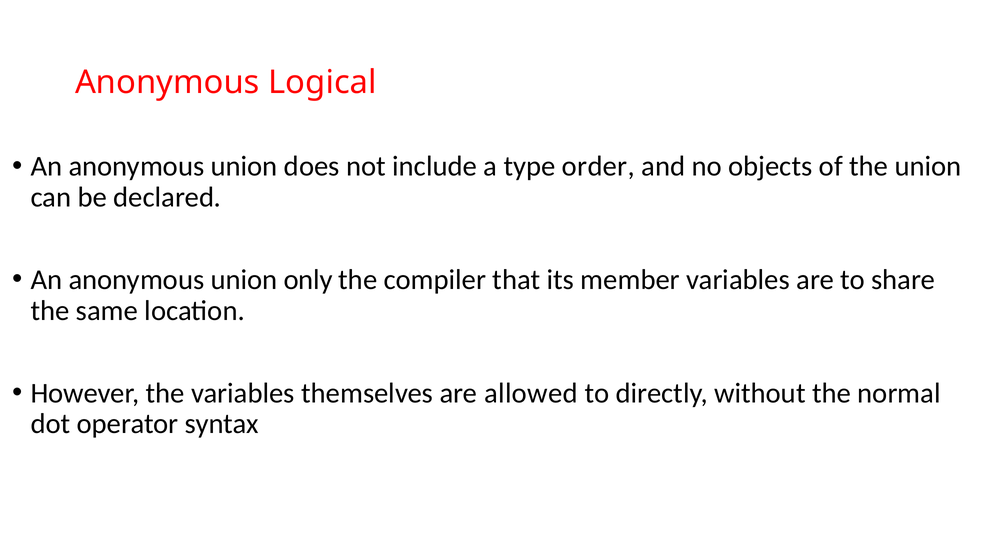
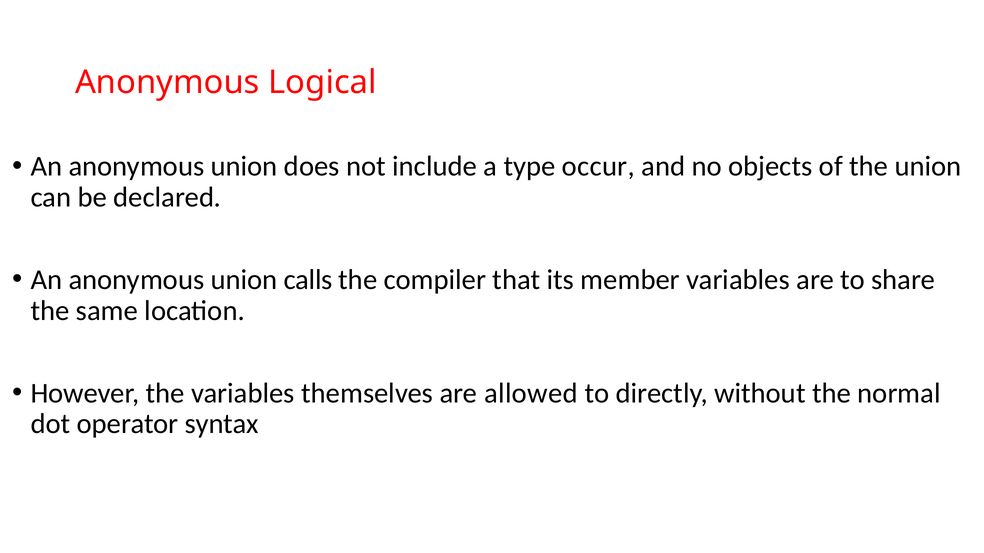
order: order -> occur (598, 166)
only: only -> calls (308, 280)
